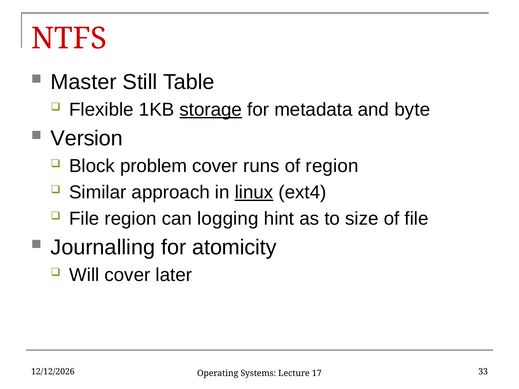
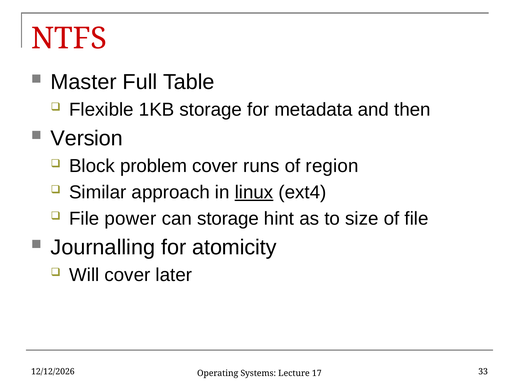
Still: Still -> Full (140, 82)
storage underline: present -> none (211, 110)
byte: byte -> then (412, 110)
File region: region -> power (130, 219)
can logging: logging -> storage (228, 219)
